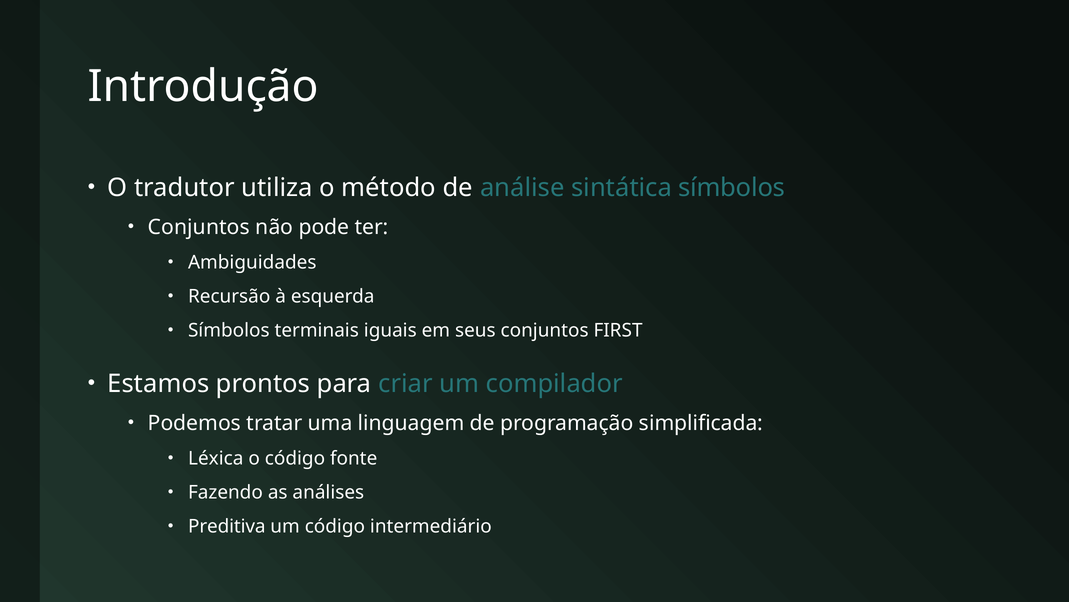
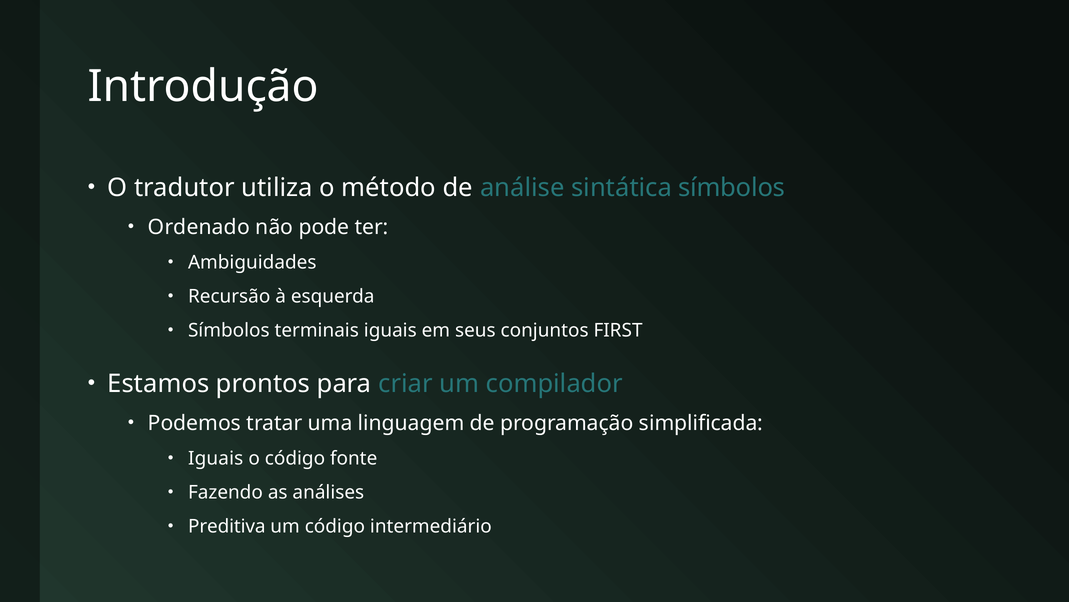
Conjuntos: Conjuntos -> Ordenado (199, 227)
Léxica: Léxica -> Iguais (216, 458)
